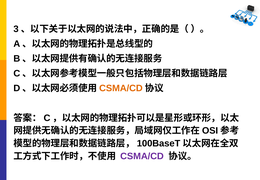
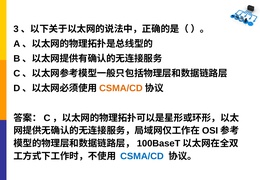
CSMA/CD colour: purple -> blue (142, 156)
